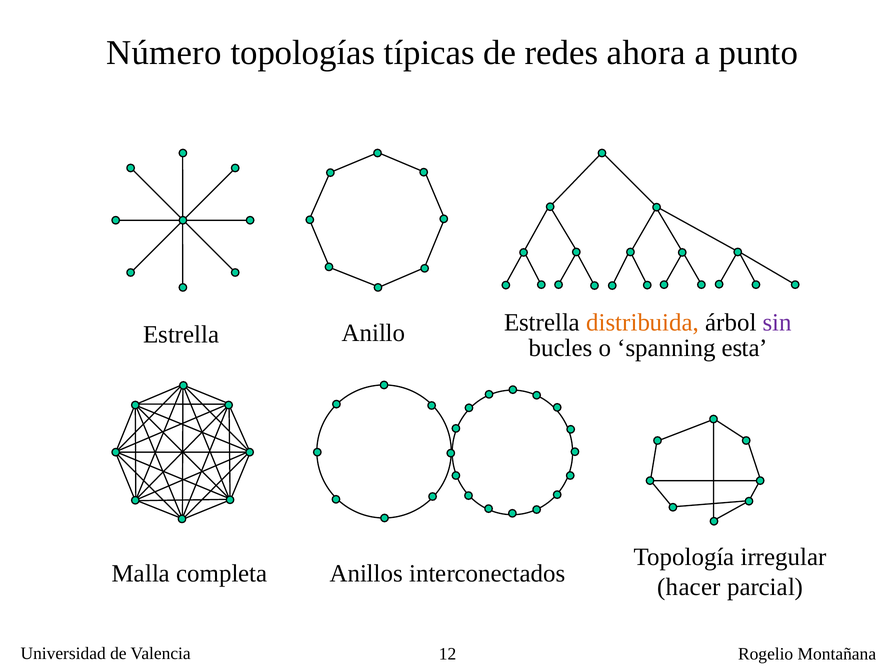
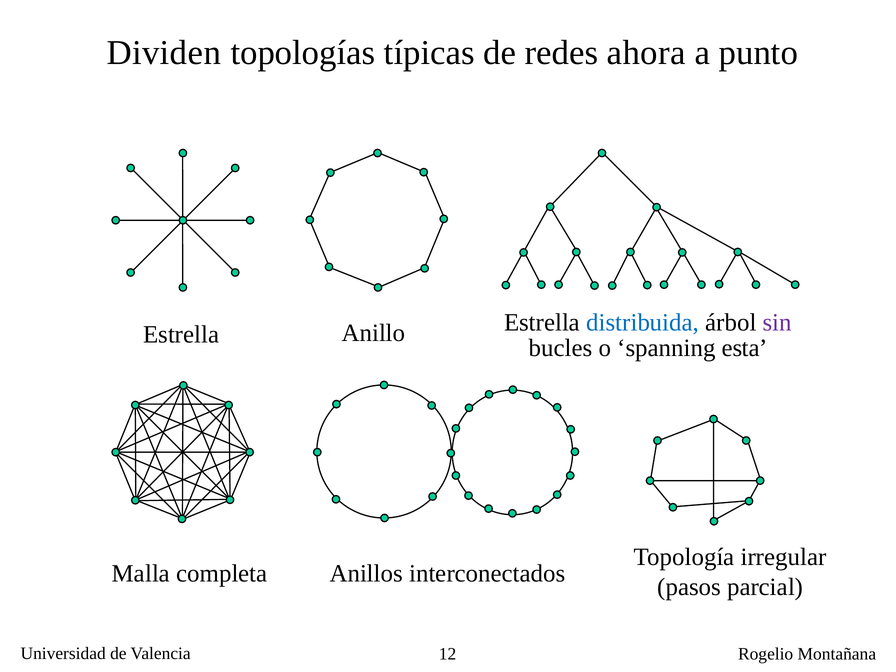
Número: Número -> Dividen (164, 53)
distribuida colour: orange -> blue (643, 323)
hacer: hacer -> pasos (689, 587)
